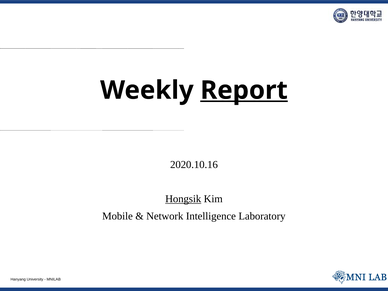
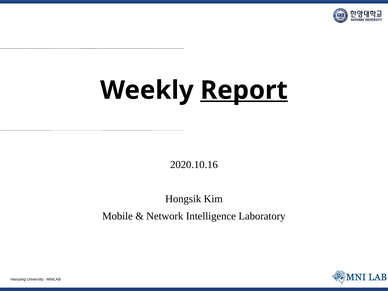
Hongsik underline: present -> none (183, 199)
